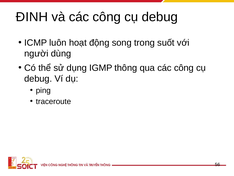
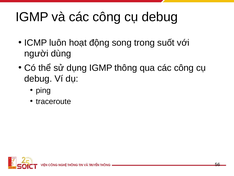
ĐINH: ĐINH -> IGMP (32, 17)
